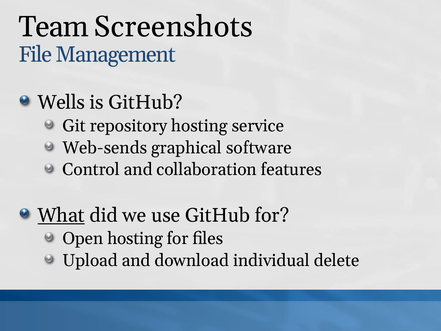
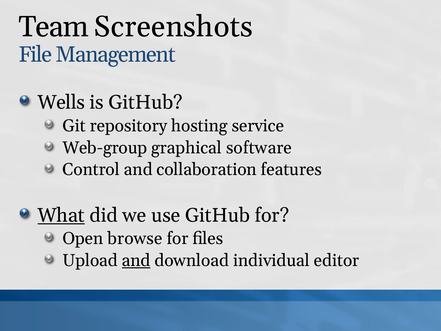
Web-sends: Web-sends -> Web-group (105, 148)
Open hosting: hosting -> browse (135, 238)
and underline: none -> present (136, 260)
delete: delete -> editor (337, 260)
